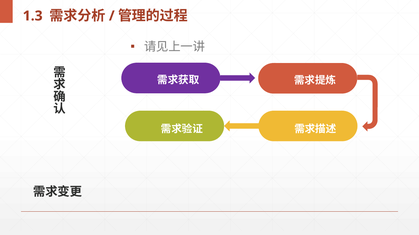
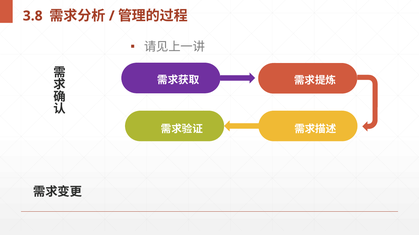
1.3: 1.3 -> 3.8 (33, 16)
